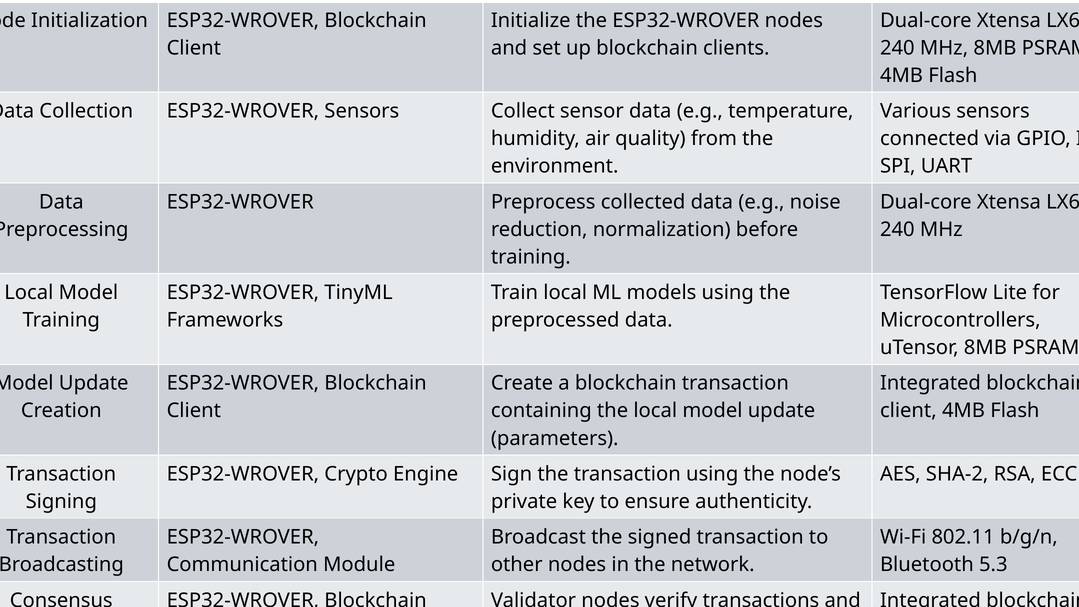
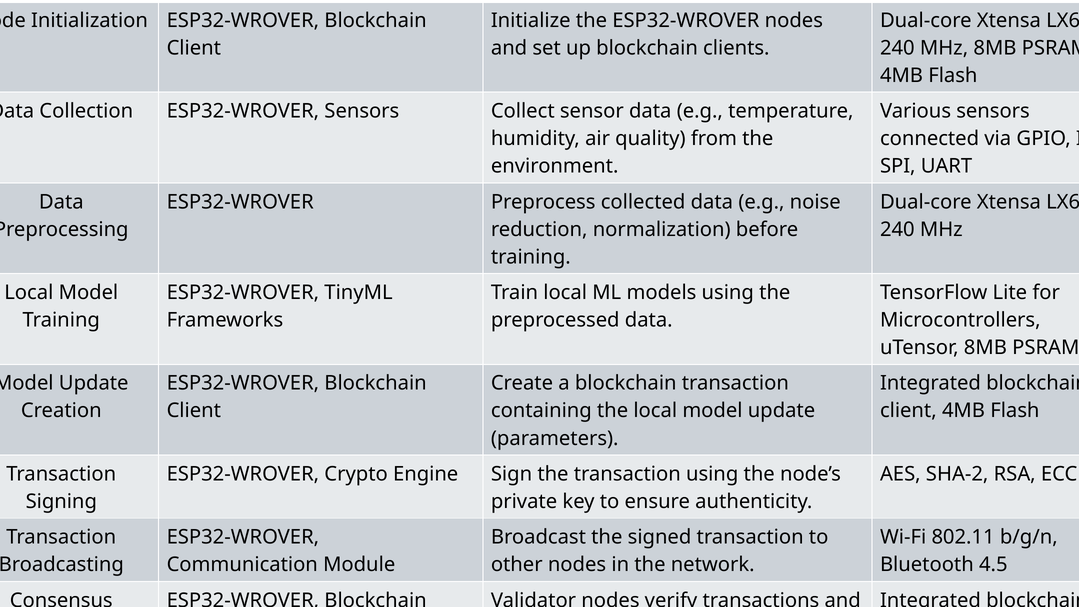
5.3: 5.3 -> 4.5 (993, 565)
